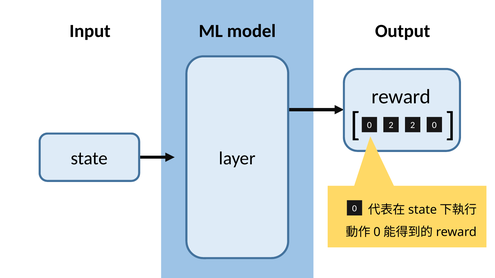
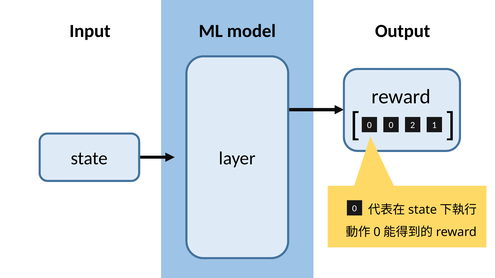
0 2: 2 -> 0 (391, 125)
2 0: 0 -> 1 (434, 125)
